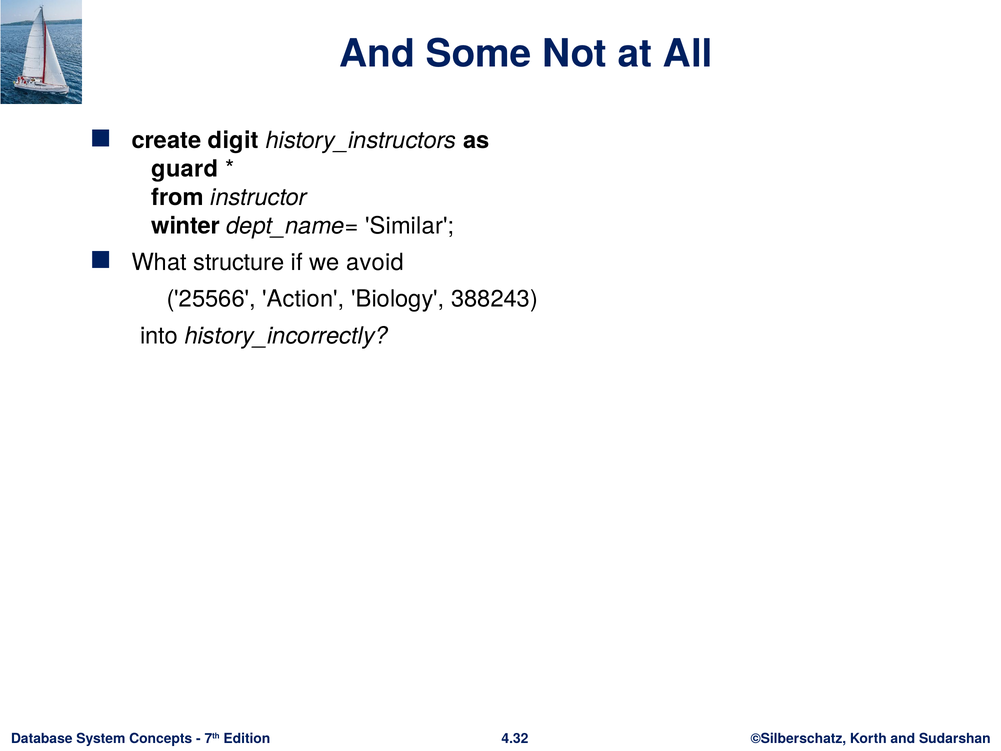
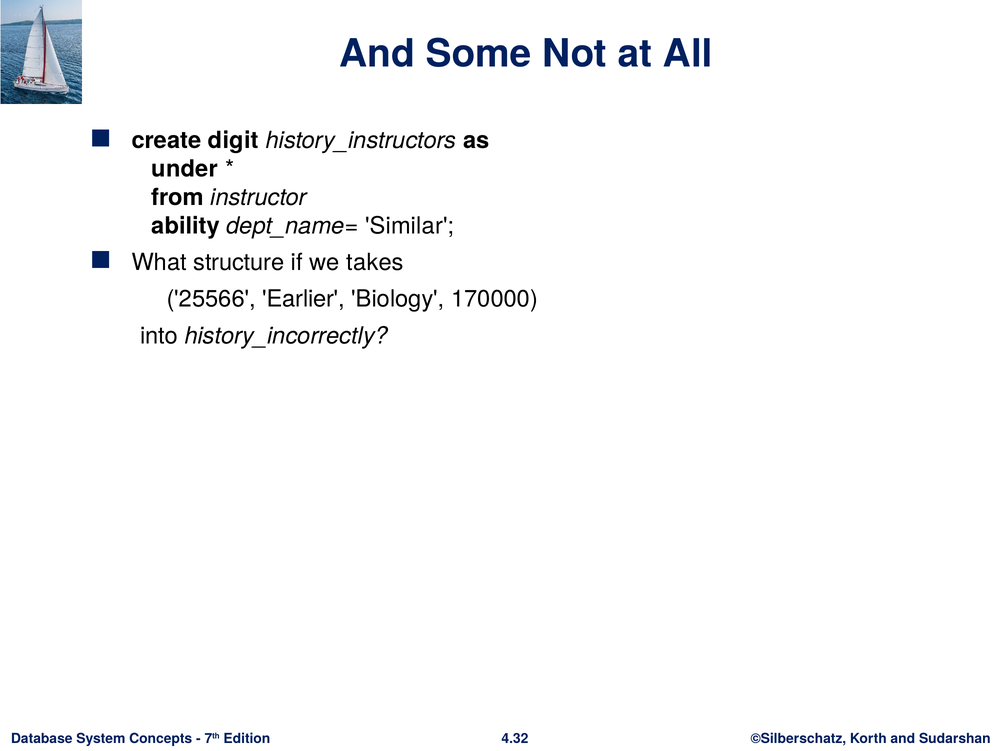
guard: guard -> under (185, 169)
winter: winter -> ability (186, 226)
avoid: avoid -> takes (375, 262)
Action: Action -> Earlier (304, 299)
388243: 388243 -> 170000 (494, 299)
